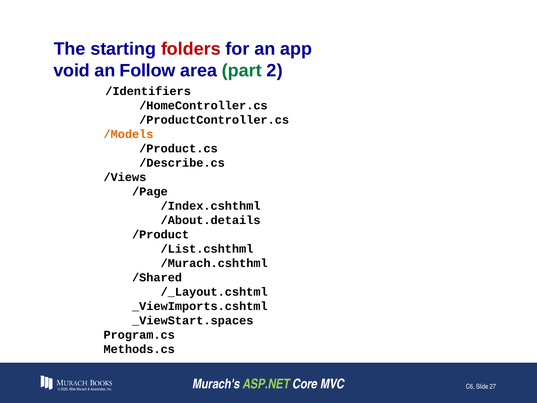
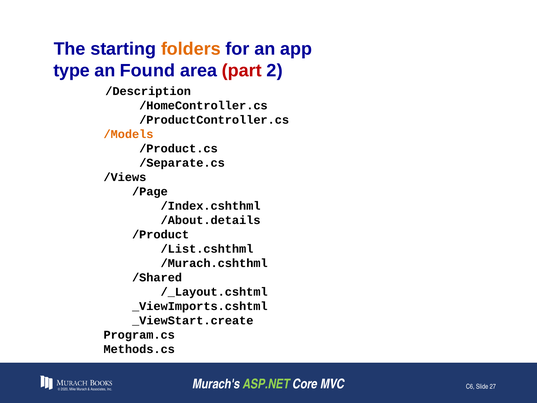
folders colour: red -> orange (191, 49)
void: void -> type (72, 70)
Follow: Follow -> Found (147, 70)
part colour: green -> red (242, 70)
/Identifiers: /Identifiers -> /Description (148, 91)
/Describe.cs: /Describe.cs -> /Separate.cs (182, 163)
_ViewStart.spaces: _ViewStart.spaces -> _ViewStart.create (193, 320)
